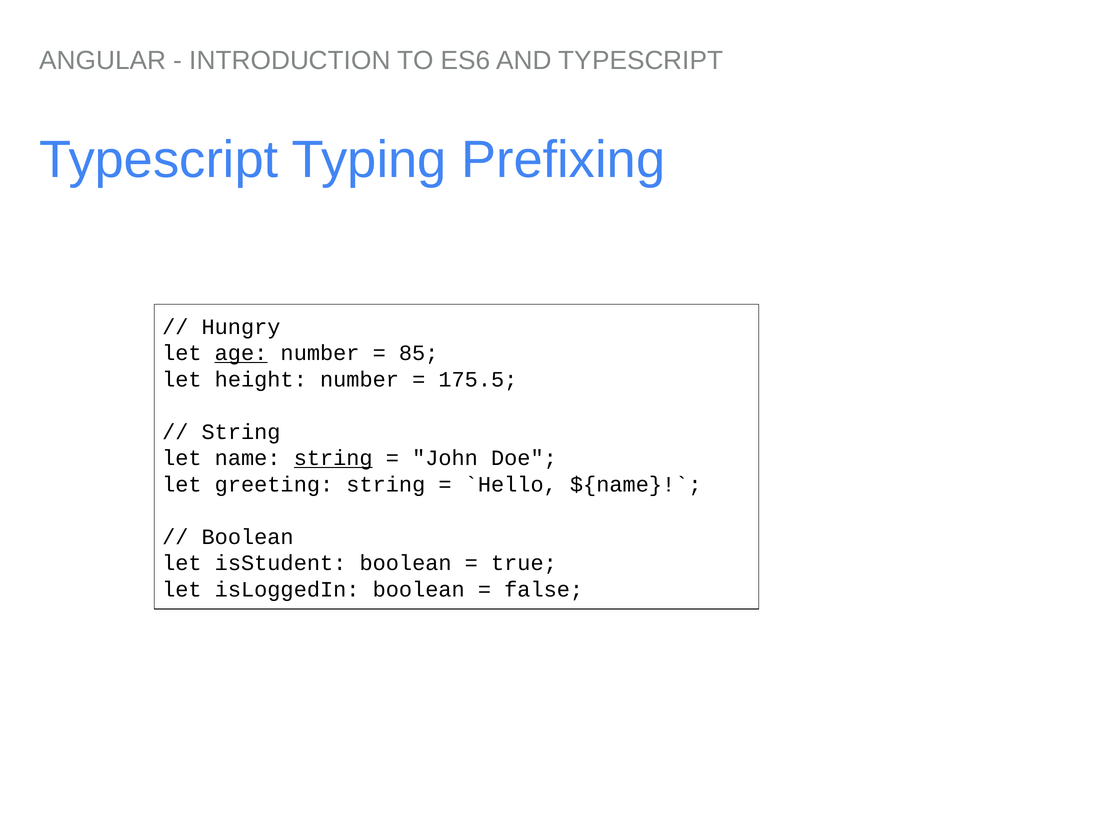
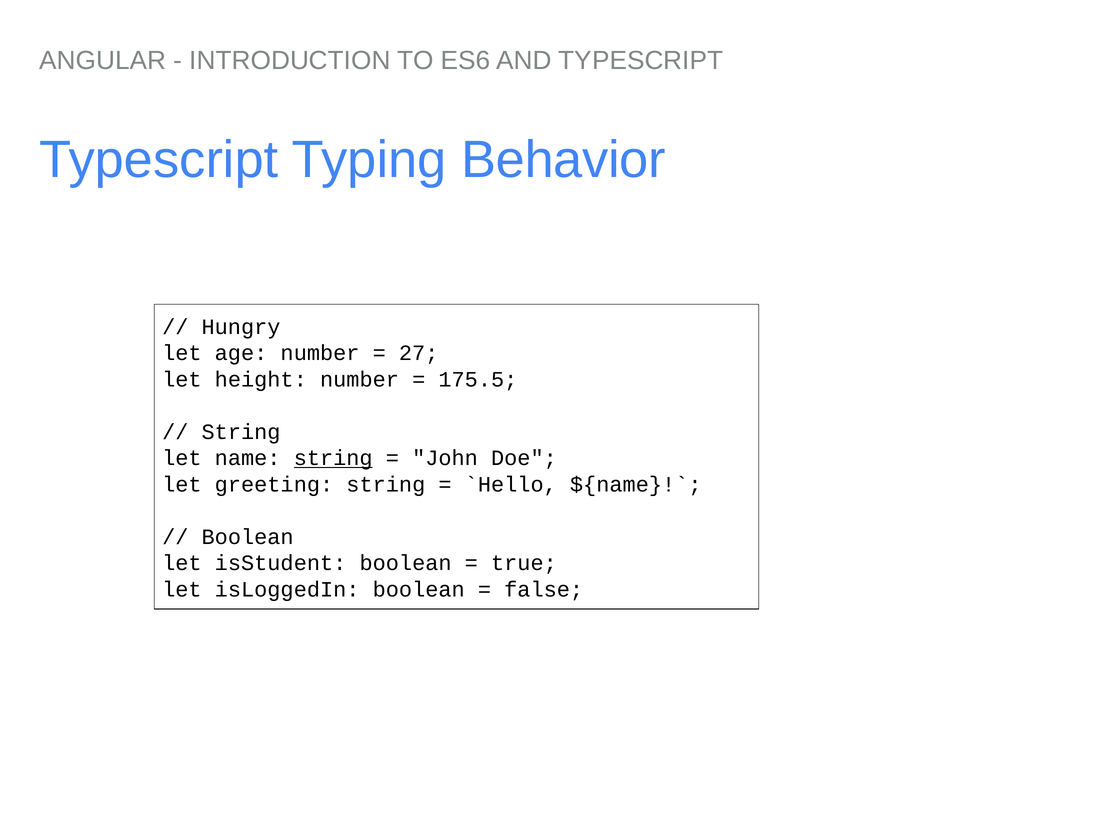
Prefixing: Prefixing -> Behavior (563, 160)
age underline: present -> none (241, 353)
85: 85 -> 27 (419, 353)
